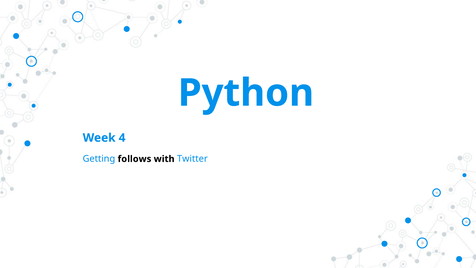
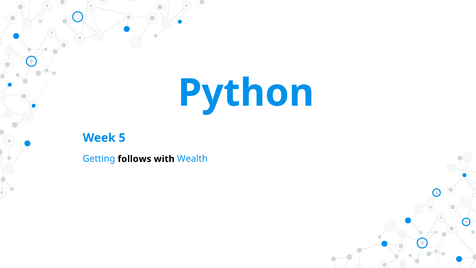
4: 4 -> 5 (122, 138)
Twitter: Twitter -> Wealth (192, 159)
